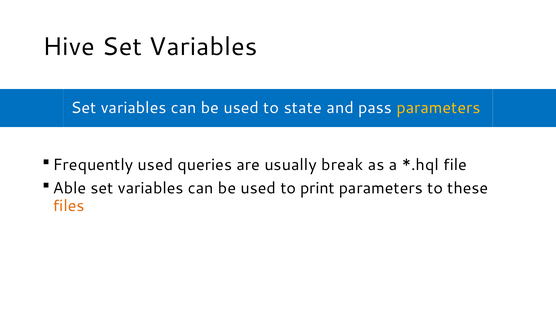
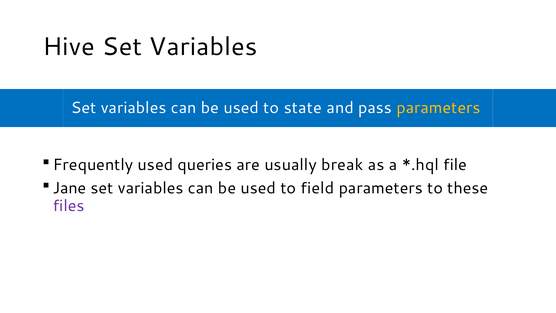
Able: Able -> Jane (70, 188)
print: print -> field (317, 188)
files colour: orange -> purple (69, 206)
